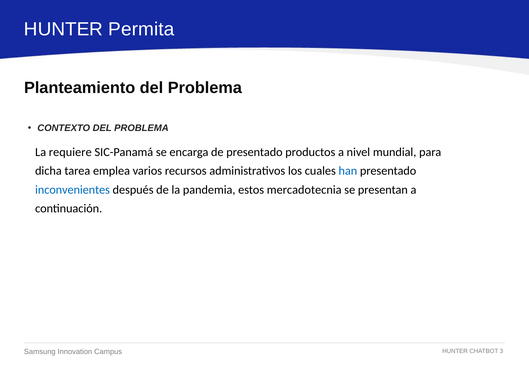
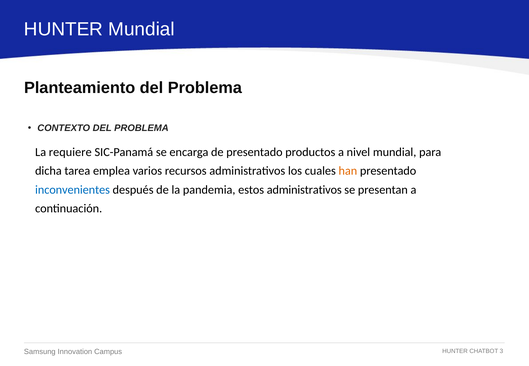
HUNTER Permita: Permita -> Mundial (141, 29)
han colour: blue -> orange (348, 171)
estos mercadotecnia: mercadotecnia -> administrativos (304, 190)
